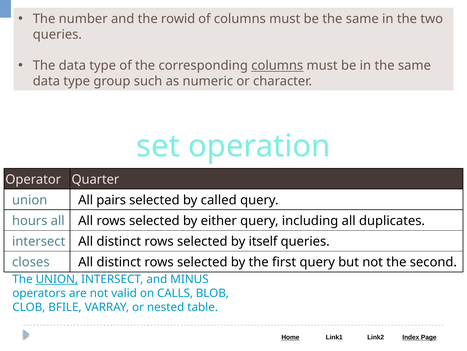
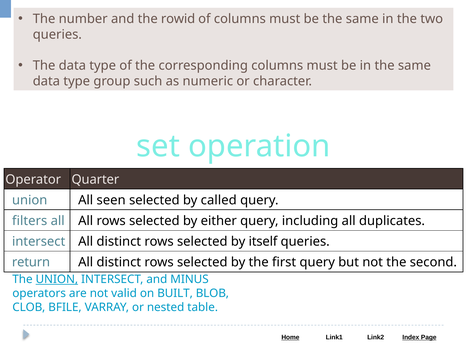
columns underline: present -> none (277, 65)
pairs: pairs -> seen (111, 200)
hours: hours -> filters (30, 220)
closes: closes -> return (31, 262)
CALLS: CALLS -> BUILT (175, 293)
